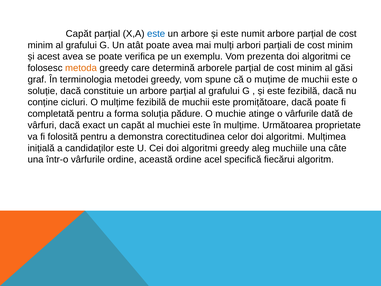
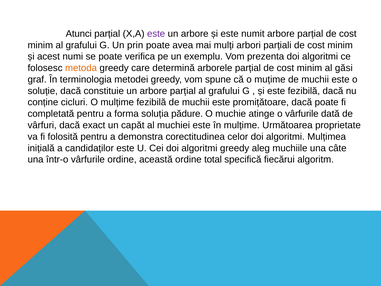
Capăt: Capăt -> Atunci (79, 34)
este colour: blue -> purple (156, 34)
atât: atât -> prin (135, 45)
acest avea: avea -> numi (73, 57)
acel: acel -> total (213, 159)
